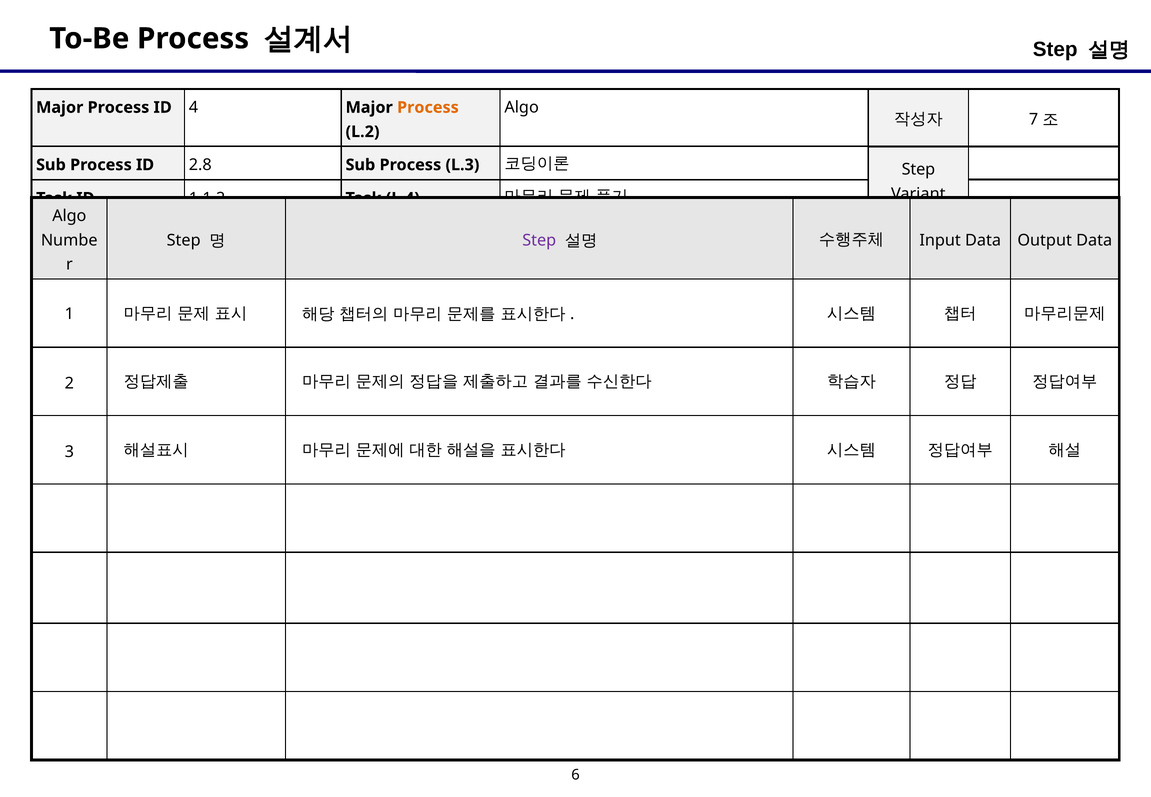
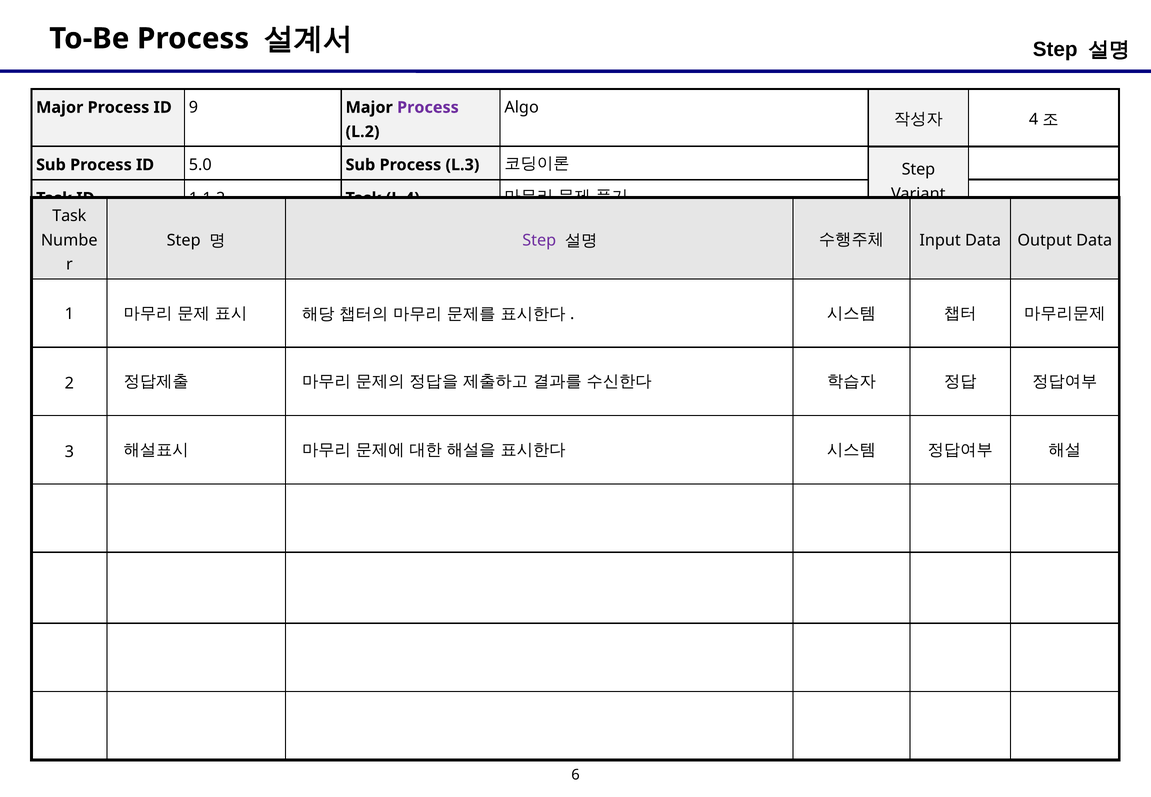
4: 4 -> 9 (193, 107)
Process colour: orange -> purple (428, 107)
7: 7 -> 4 (1034, 120)
2.8: 2.8 -> 5.0 (200, 165)
Algo: Algo -> Task (69, 216)
